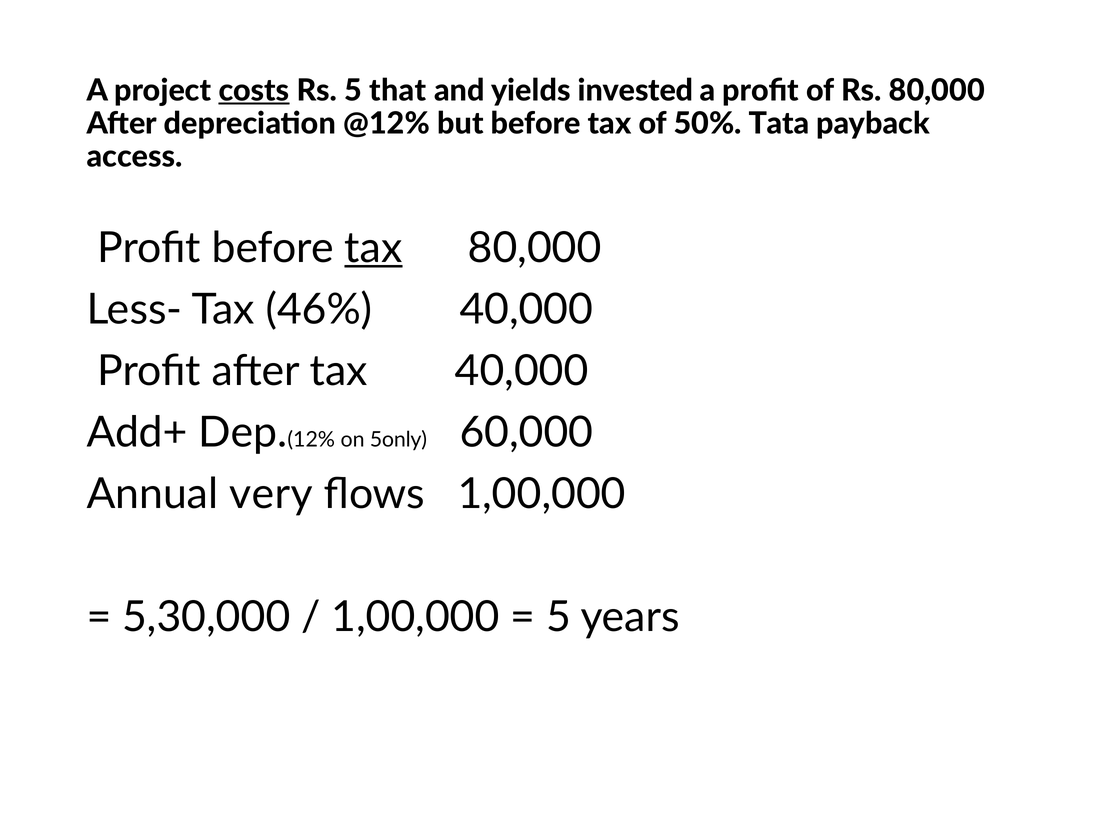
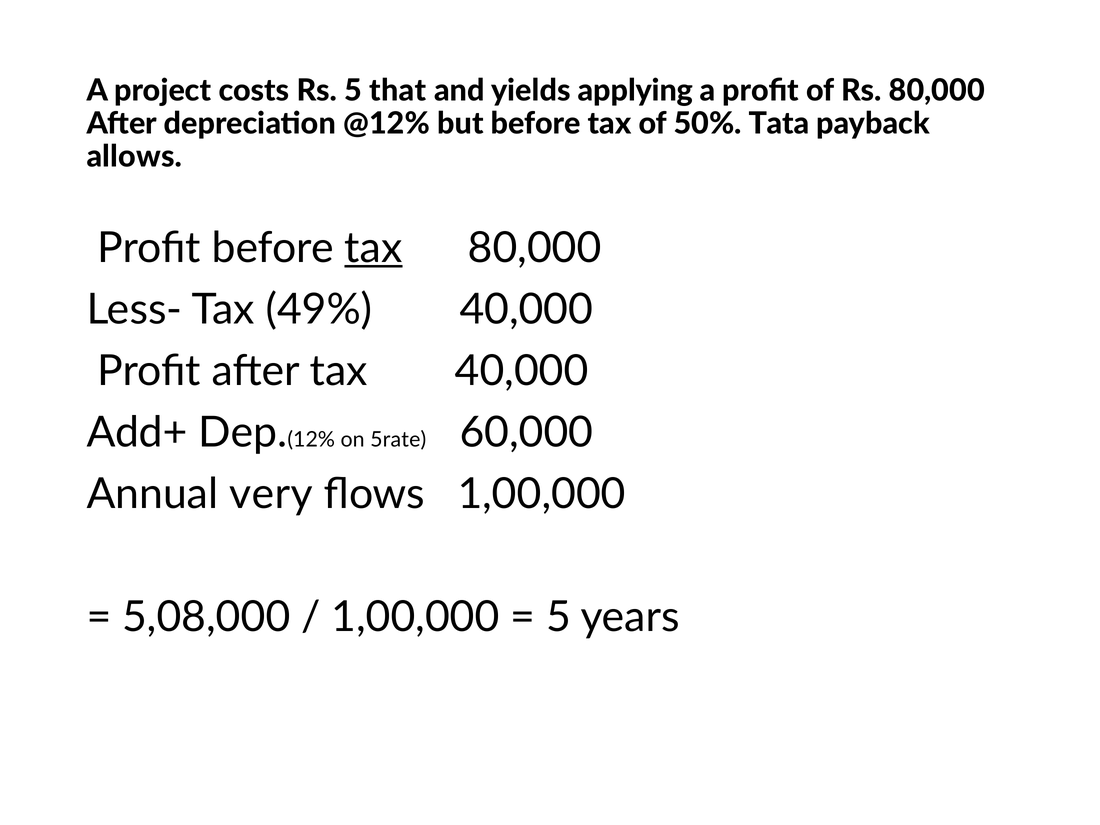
costs underline: present -> none (254, 90)
invested: invested -> applying (636, 90)
access: access -> allows (134, 157)
46%: 46% -> 49% (319, 309)
5only: 5only -> 5rate (398, 440)
5,30,000: 5,30,000 -> 5,08,000 (206, 617)
